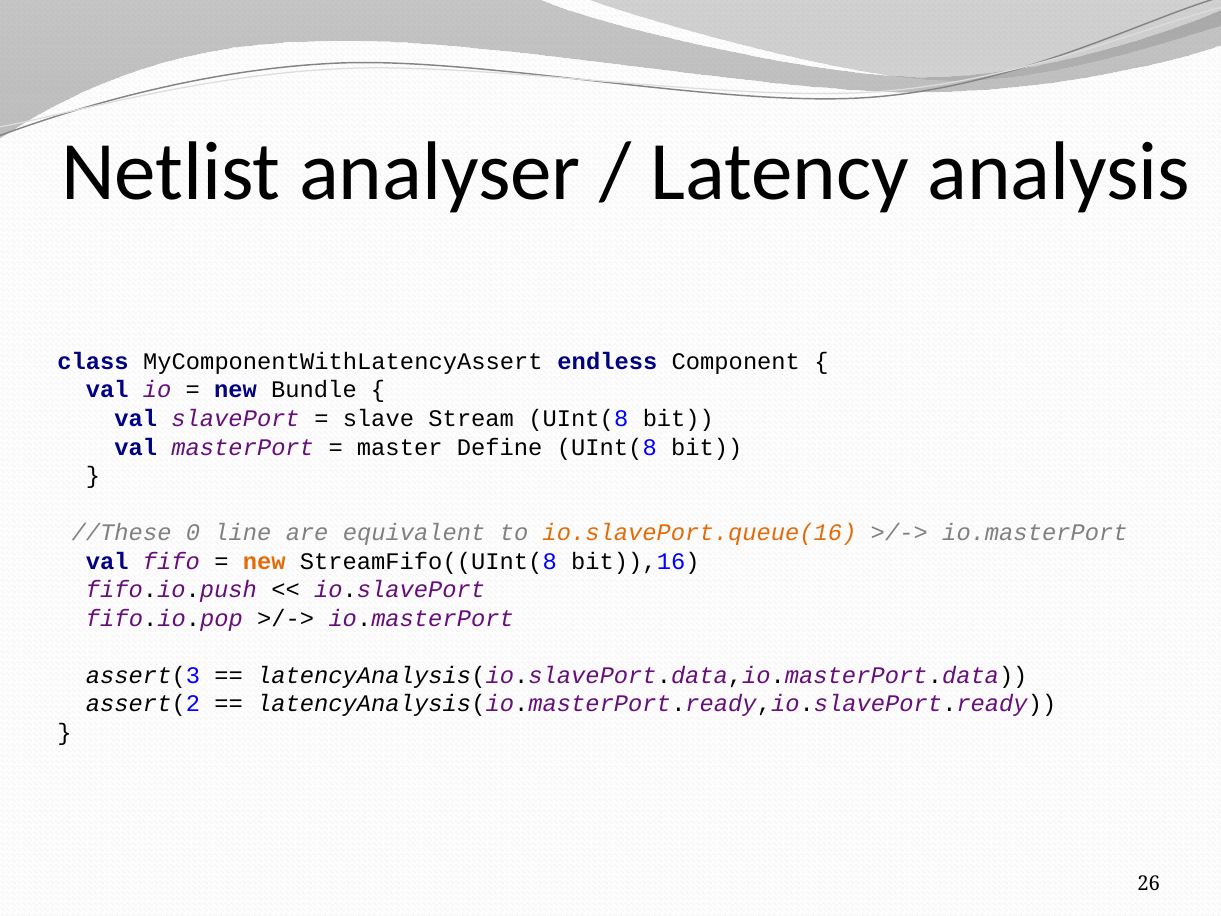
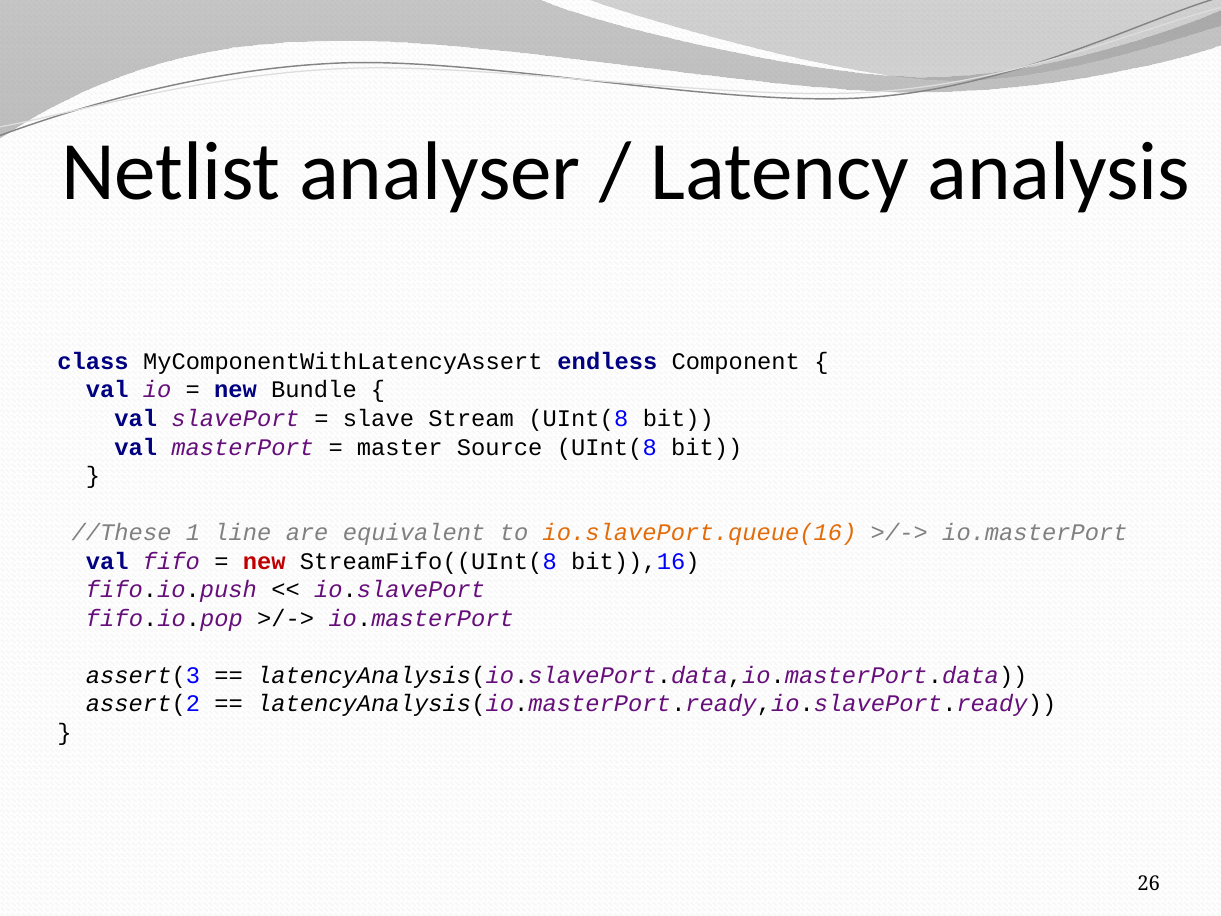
Define: Define -> Source (500, 447)
0: 0 -> 1 (193, 533)
new colour: orange -> red (264, 561)
